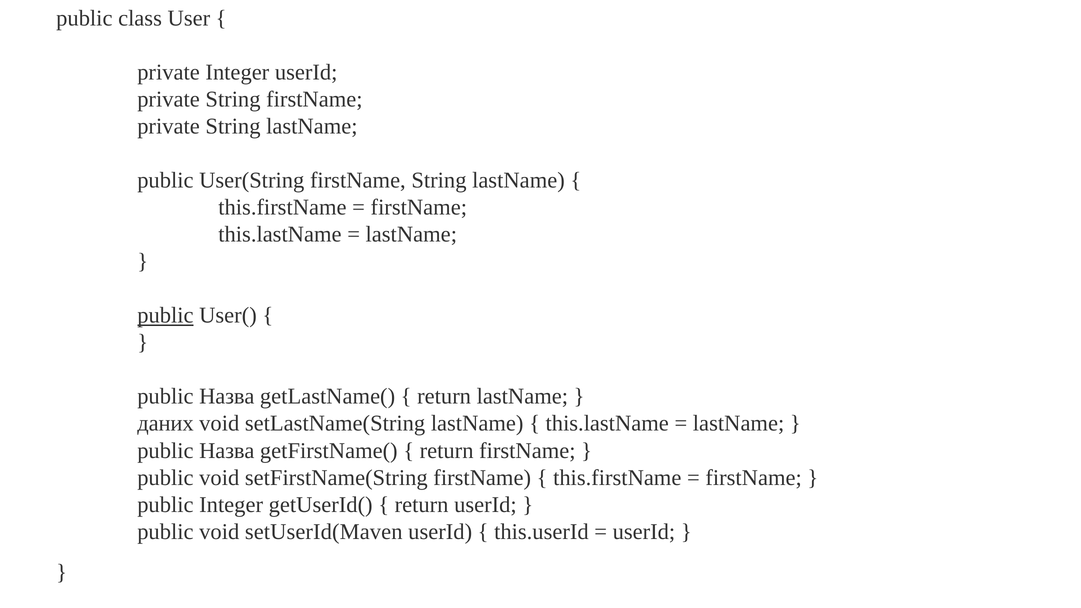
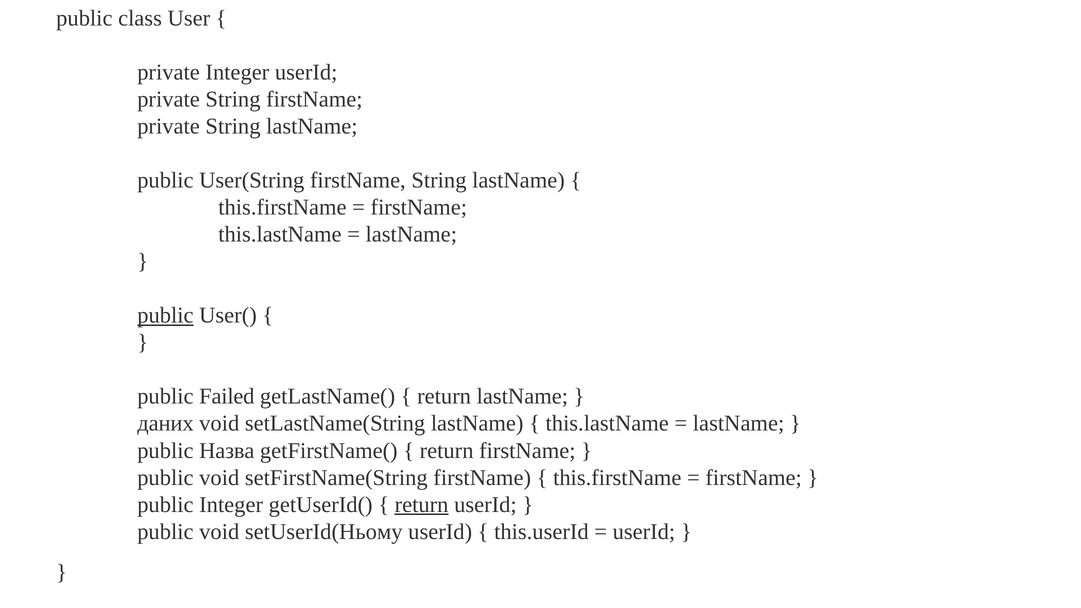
Назва: Назва -> Failed (227, 397)
return underline: none -> present (422, 505)
setUserId(Maven: setUserId(Maven -> setUserId(Ньому (324, 532)
